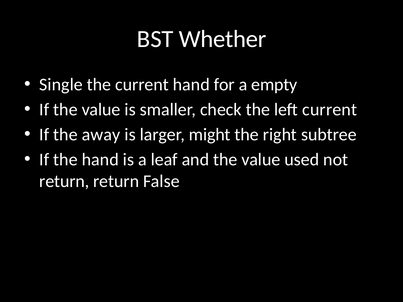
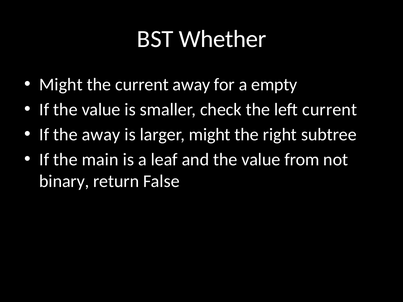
Single: Single -> Might (61, 85)
current hand: hand -> away (191, 85)
the hand: hand -> main (100, 160)
used: used -> from (302, 160)
return: return -> binary (64, 181)
